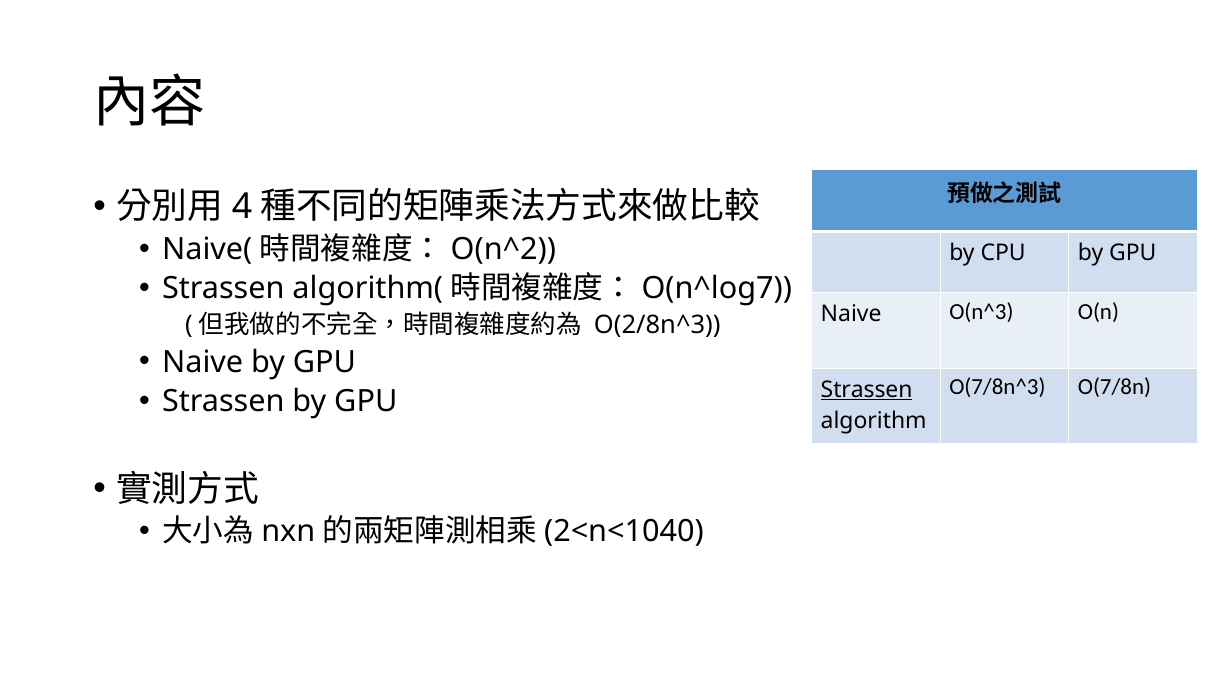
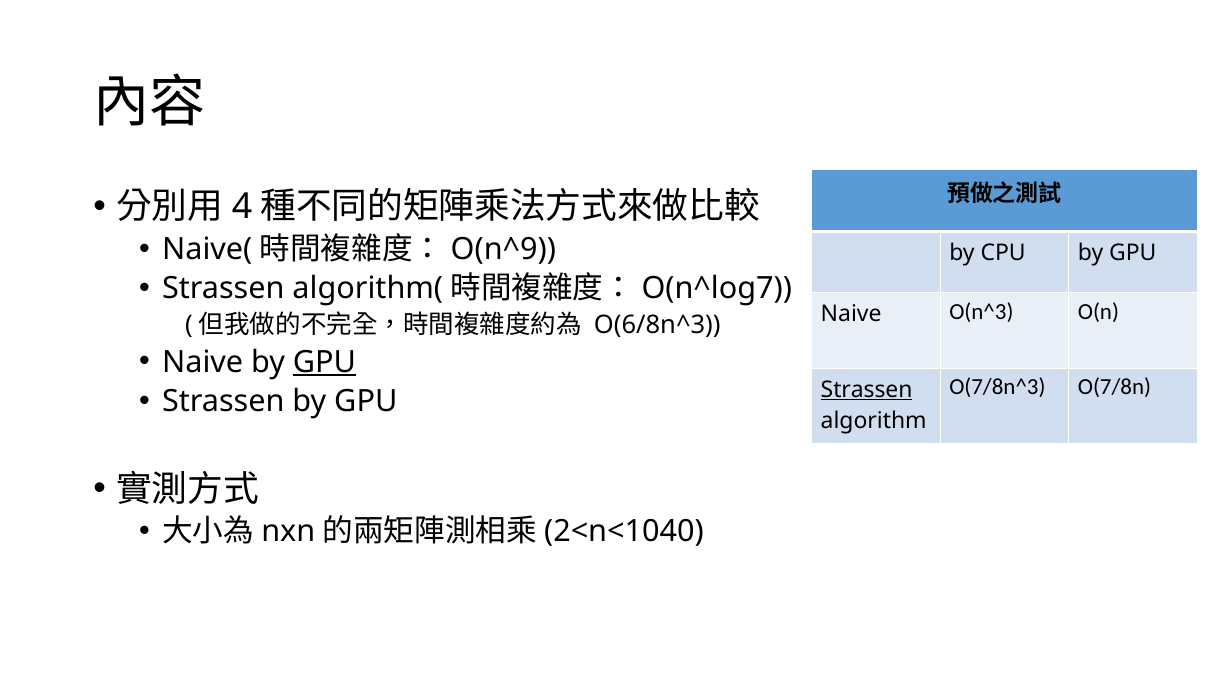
O(n^2: O(n^2 -> O(n^9 (503, 249)
O(2/8n^3: O(2/8n^3 -> O(6/8n^3 (657, 325)
GPU underline: none -> present (324, 362)
